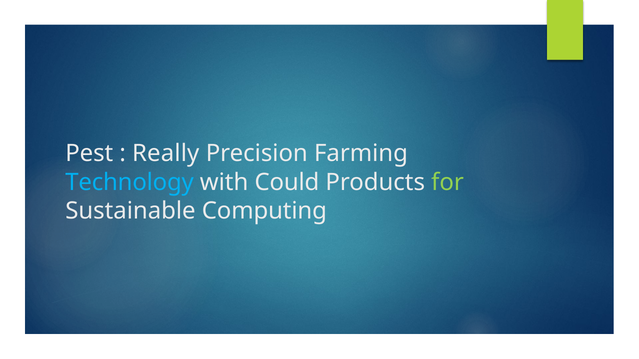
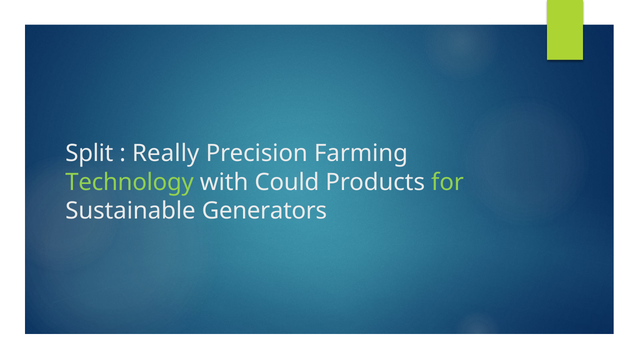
Pest: Pest -> Split (89, 154)
Technology colour: light blue -> light green (130, 182)
Computing: Computing -> Generators (264, 211)
